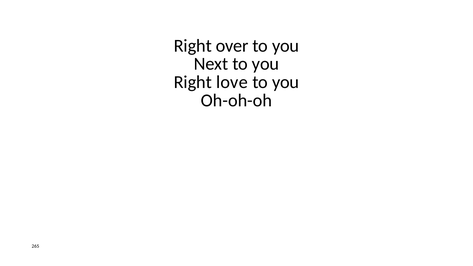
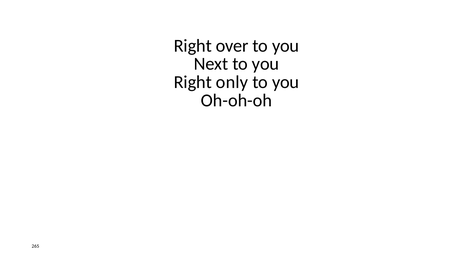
love: love -> only (232, 82)
